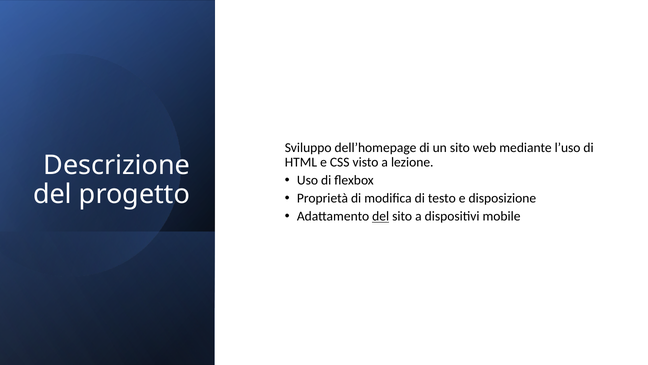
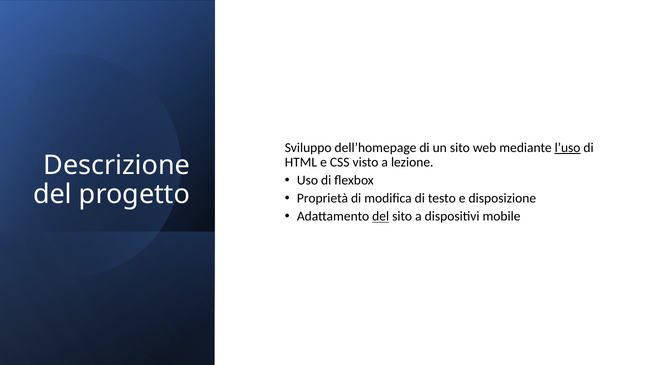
l’uso underline: none -> present (568, 148)
